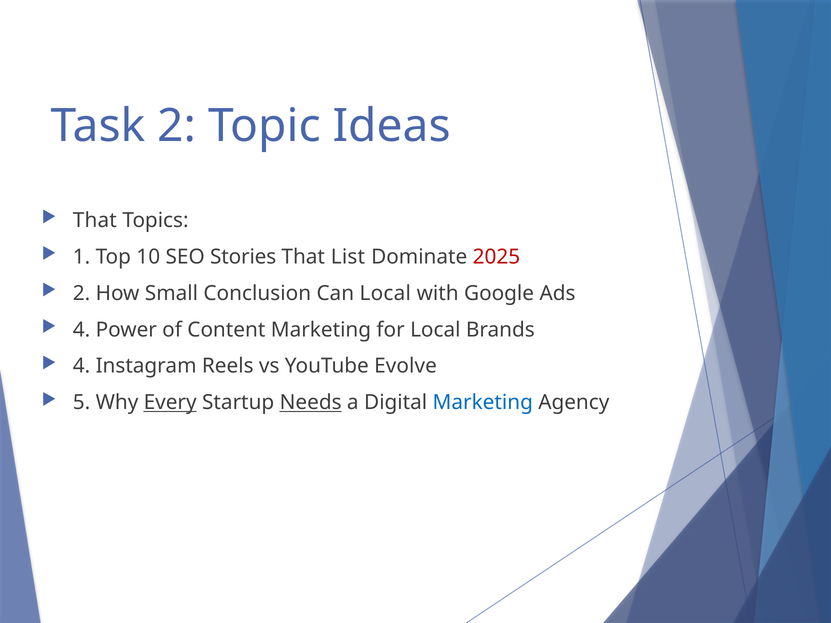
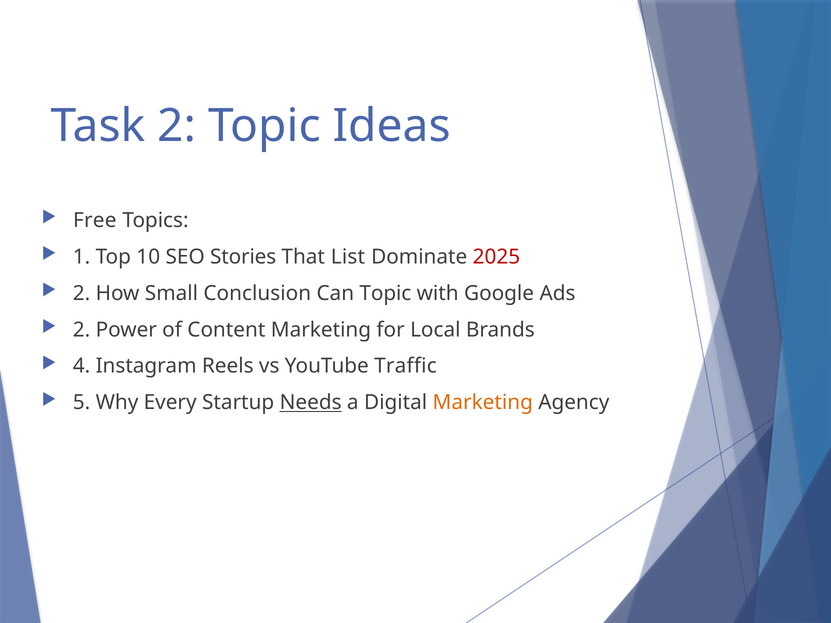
That: That -> Free (95, 220)
Can Local: Local -> Topic (385, 293)
4: 4 -> 2 (82, 330)
Evolve: Evolve -> Traffic (405, 366)
Every underline: present -> none (170, 403)
Marketing colour: blue -> orange (483, 403)
